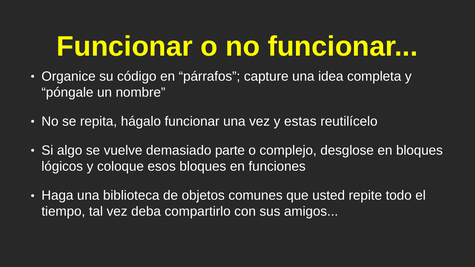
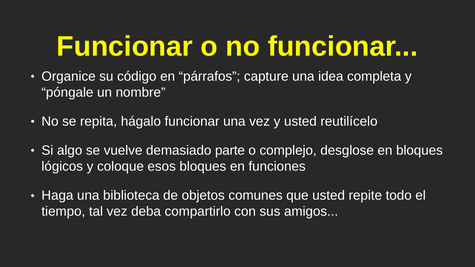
y estas: estas -> usted (300, 122)
